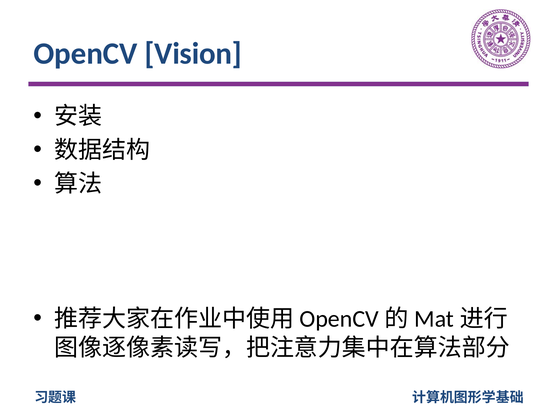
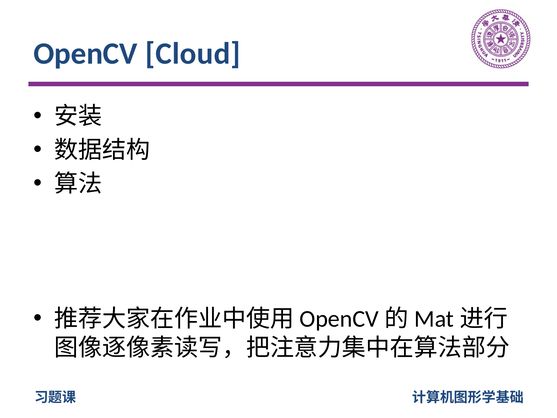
Vision: Vision -> Cloud (193, 54)
